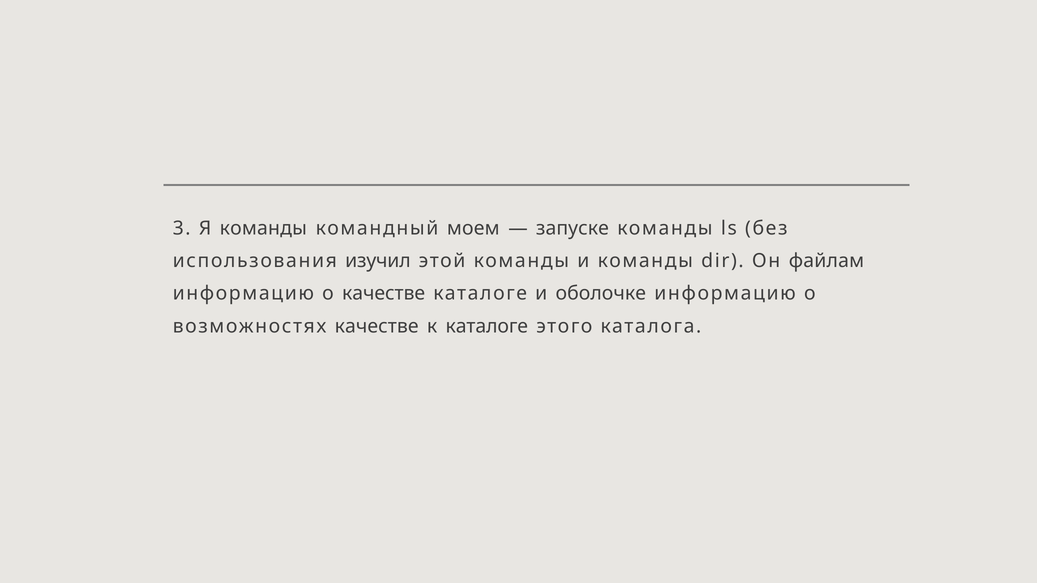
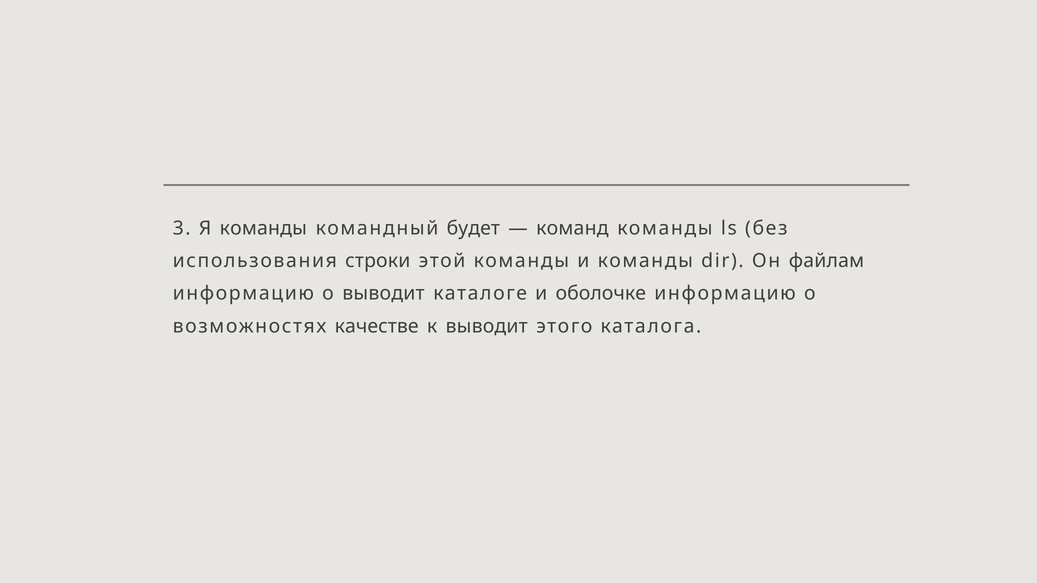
моем: моем -> будет (473, 228)
запуске: запуске -> команд (572, 228)
изучил: изучил -> строки (378, 261)
о качестве: качестве -> выводит (383, 294)
к каталоге: каталоге -> выводит (487, 326)
